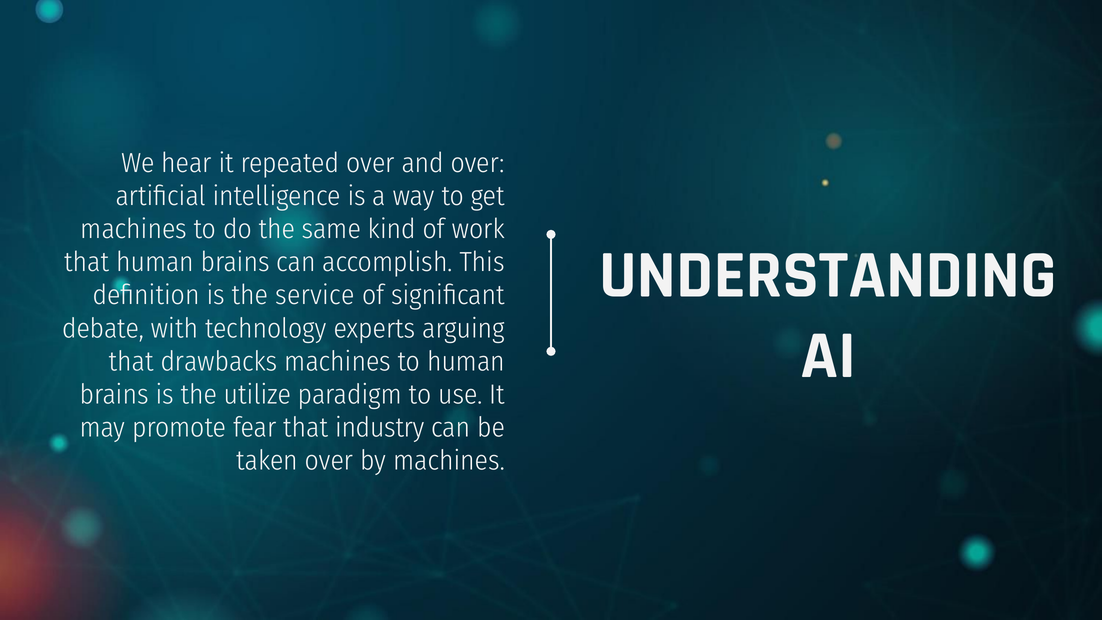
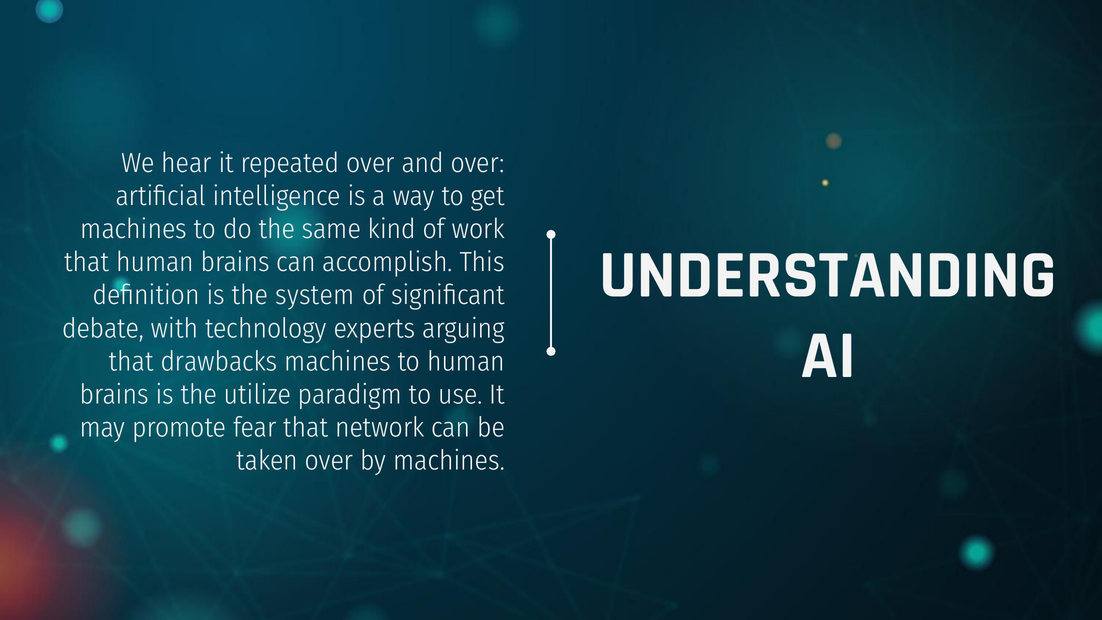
service: service -> system (315, 295)
industry: industry -> network (380, 428)
